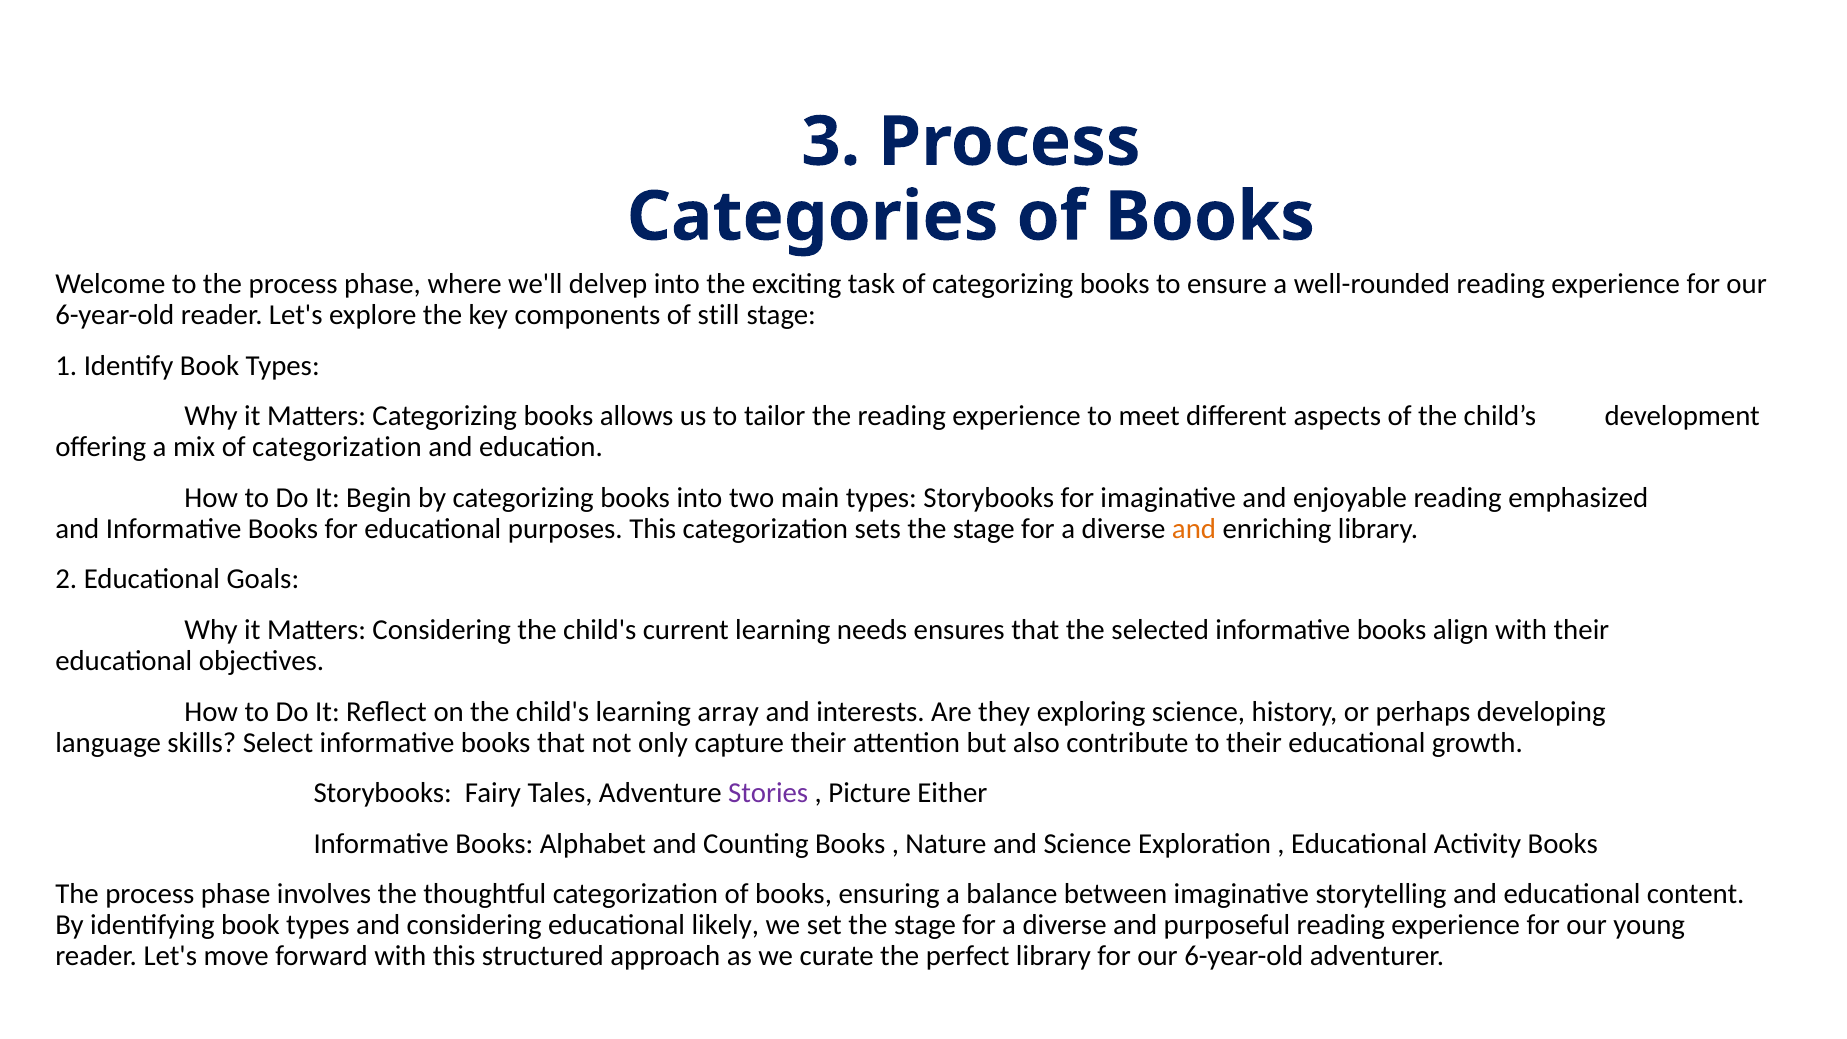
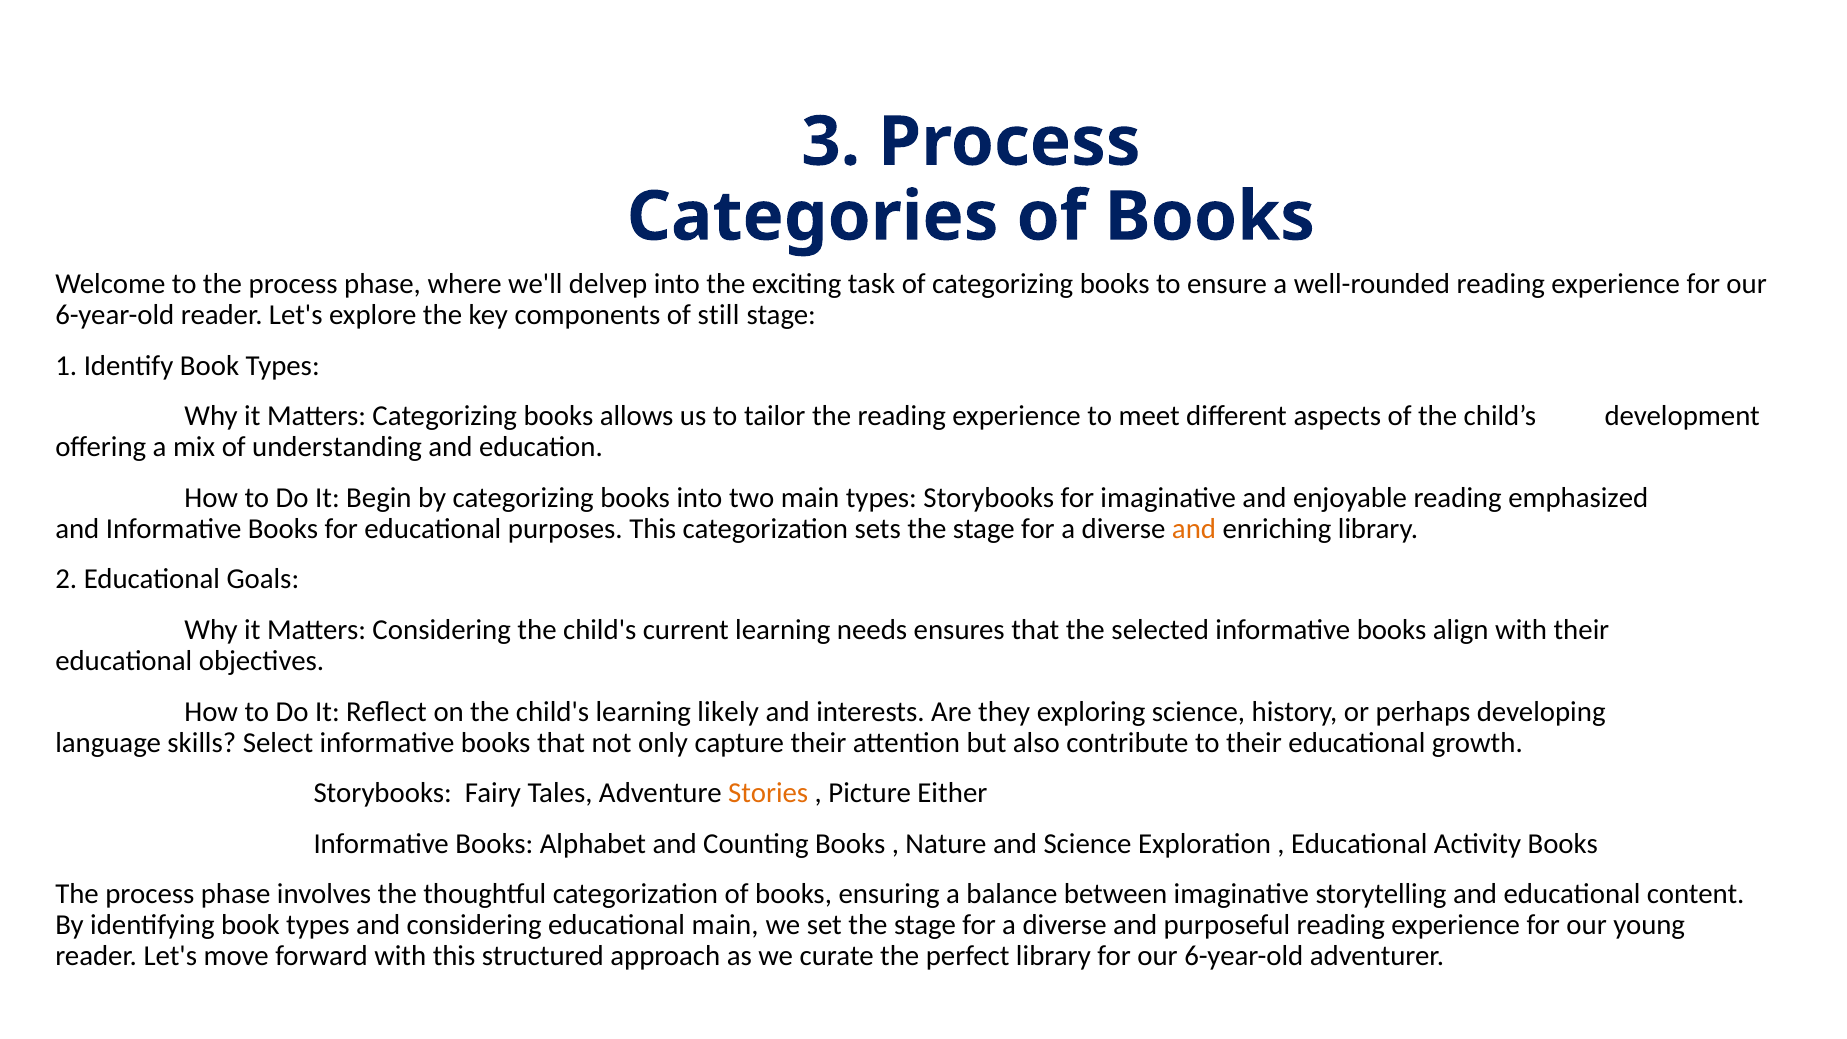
of categorization: categorization -> understanding (337, 447)
array: array -> likely (728, 711)
Stories colour: purple -> orange (768, 793)
educational likely: likely -> main (725, 925)
